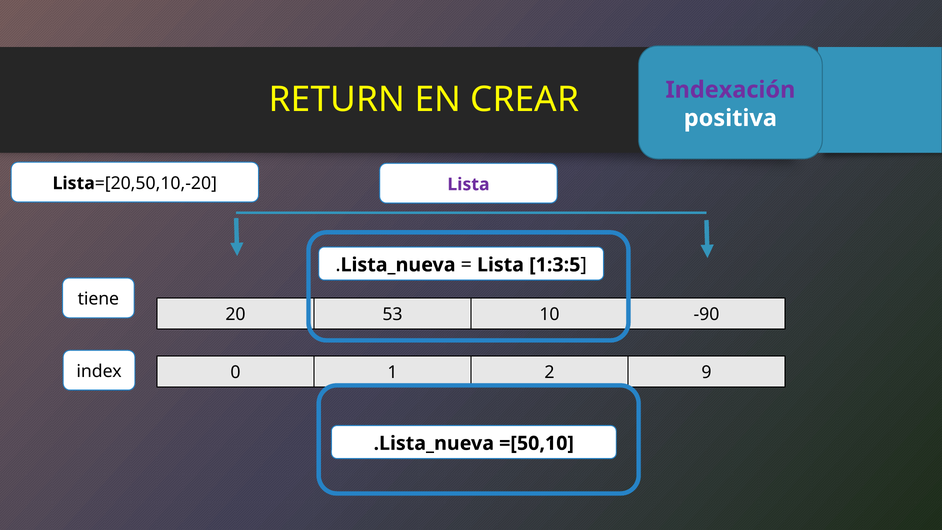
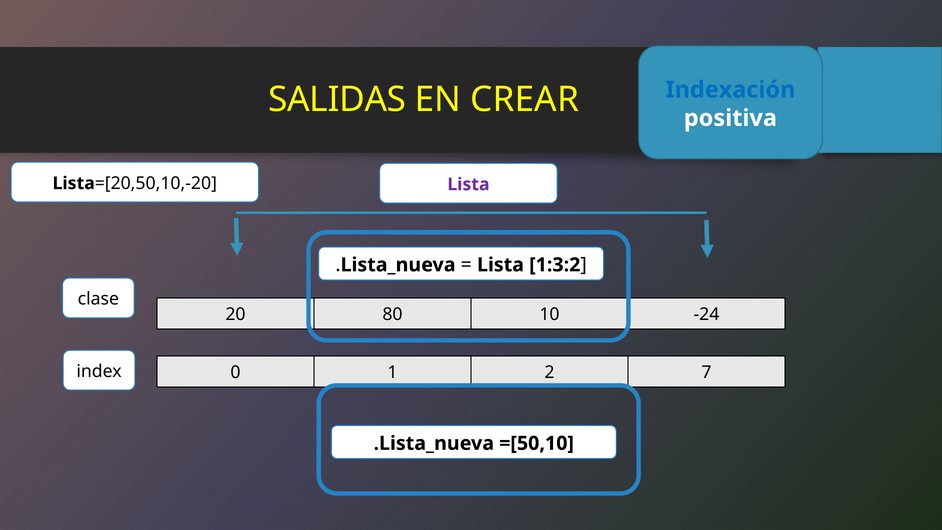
Indexación colour: purple -> blue (730, 90)
RETURN: RETURN -> SALIDAS (337, 100)
1:3:5: 1:3:5 -> 1:3:2 (555, 265)
tiene: tiene -> clase (98, 299)
53: 53 -> 80 (392, 314)
-90: -90 -> -24 (706, 314)
9: 9 -> 7 (706, 372)
